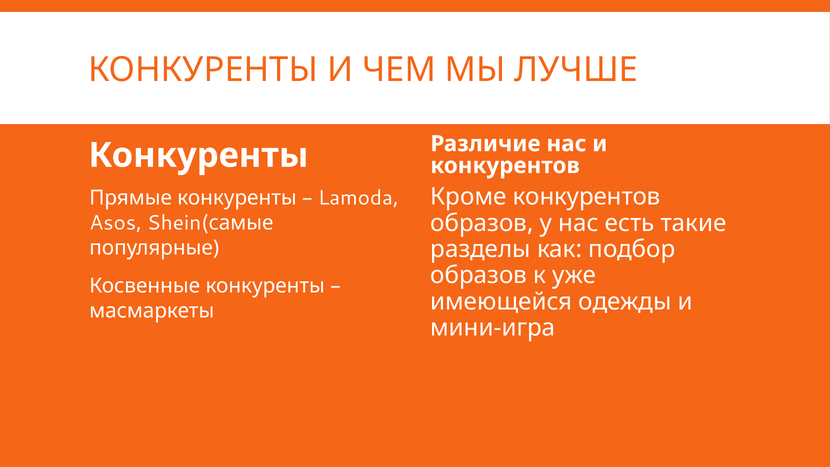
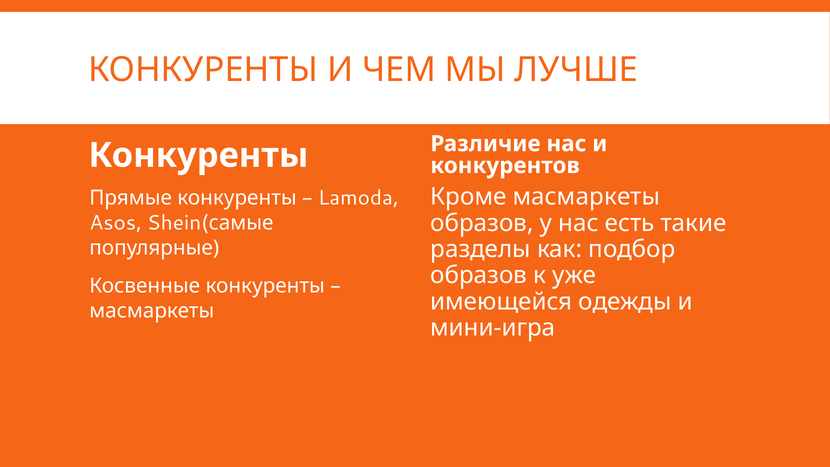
Кроме конкурентов: конкурентов -> масмаркеты (586, 197)
